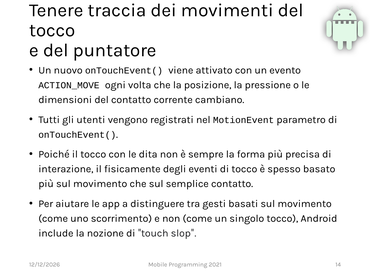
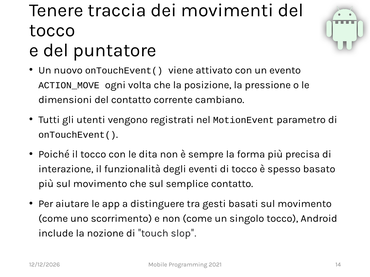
fisicamente: fisicamente -> funzionalità (132, 169)
